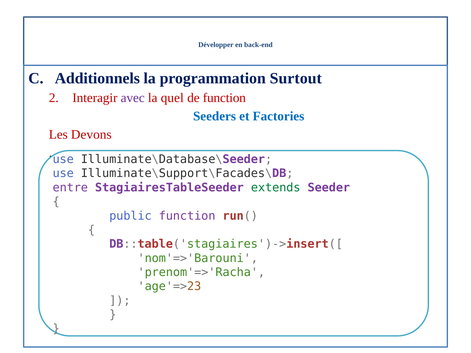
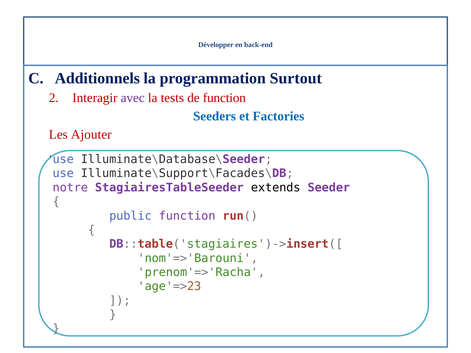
quel: quel -> tests (172, 98)
Devons: Devons -> Ajouter (91, 135)
entre: entre -> notre (70, 188)
extends colour: green -> black (276, 188)
